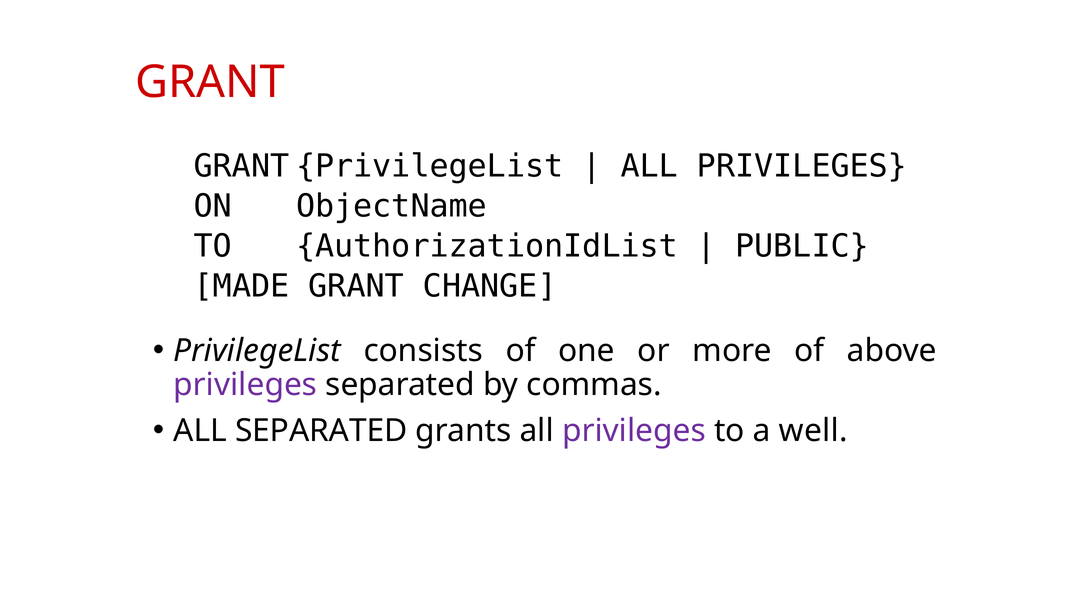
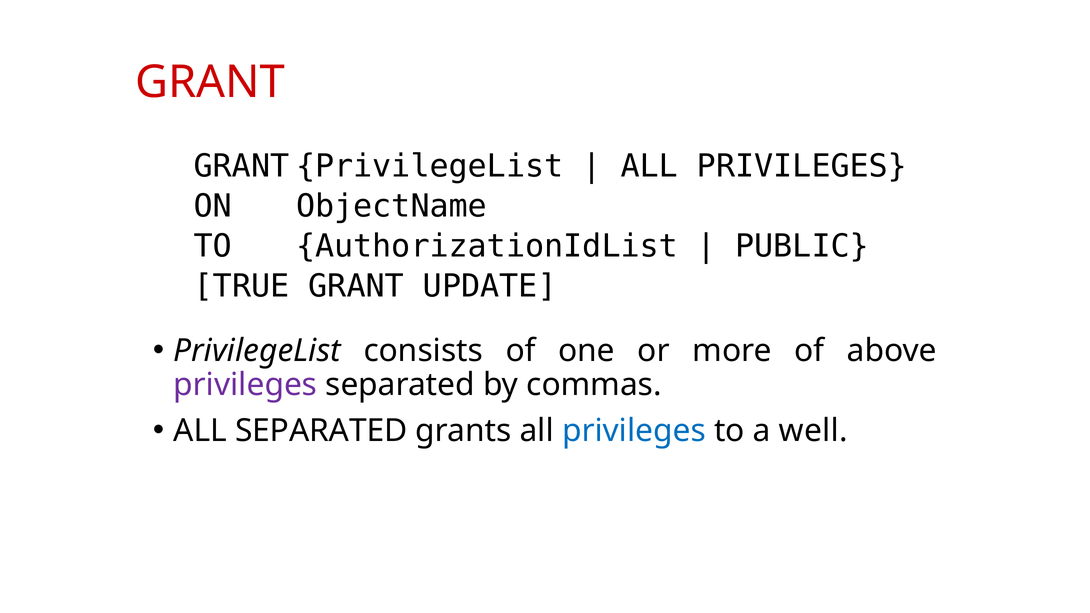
MADE: MADE -> TRUE (242, 286)
CHANGE: CHANGE -> UPDATE (490, 286)
privileges colour: purple -> blue (634, 431)
